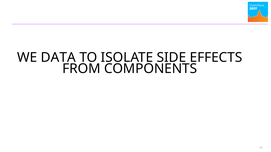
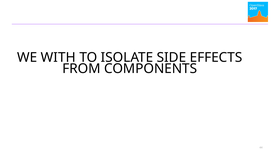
DATA: DATA -> WITH (58, 58)
